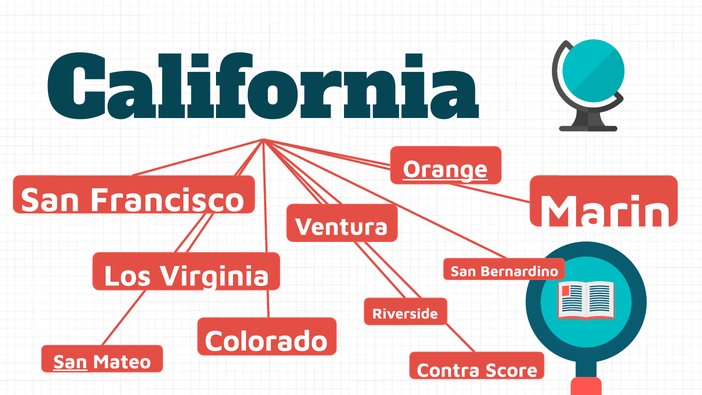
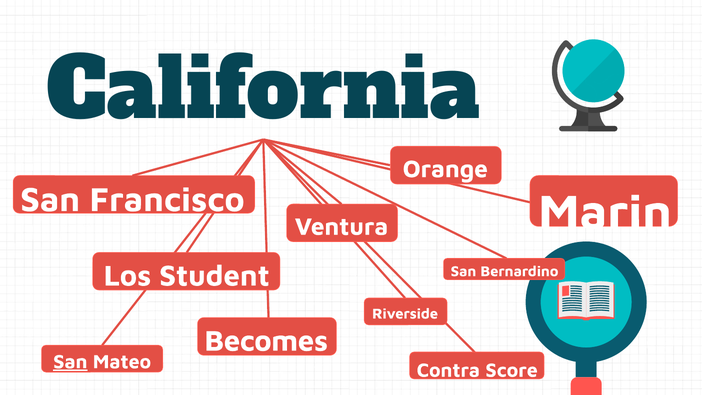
Orange underline: present -> none (445, 169)
Virginia: Virginia -> Student (214, 276)
Colorado: Colorado -> Becomes (266, 341)
